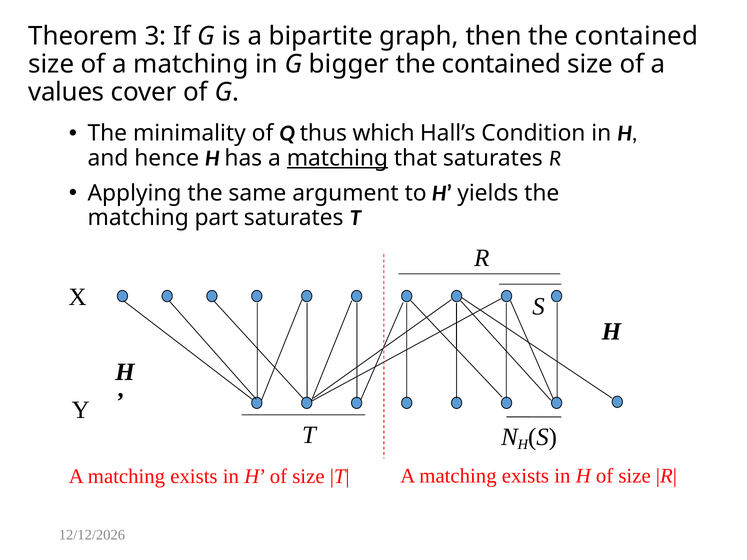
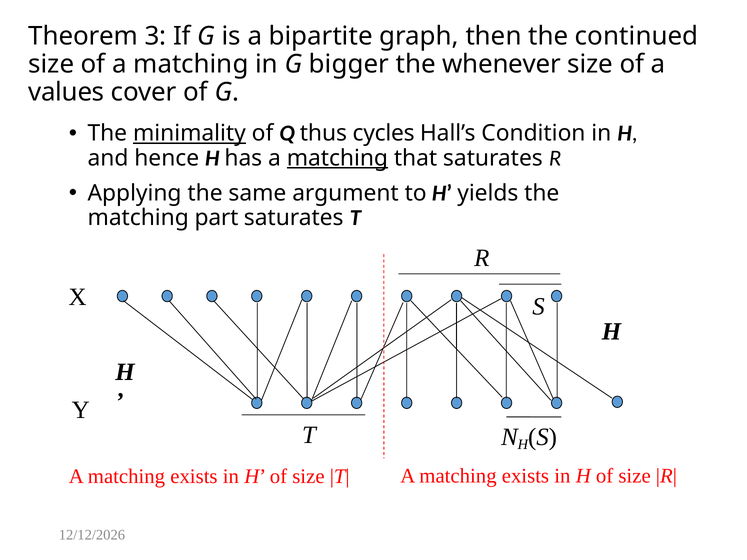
then the contained: contained -> continued (637, 36)
contained: contained -> whenever (502, 64)
minimality underline: none -> present (189, 133)
which: which -> cycles (384, 133)
